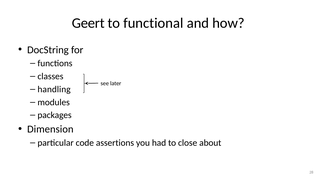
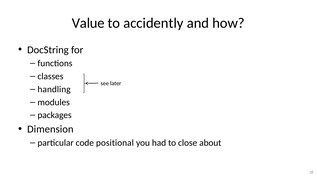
Geert: Geert -> Value (88, 23)
functional: functional -> accidently (153, 23)
assertions: assertions -> positional (115, 143)
